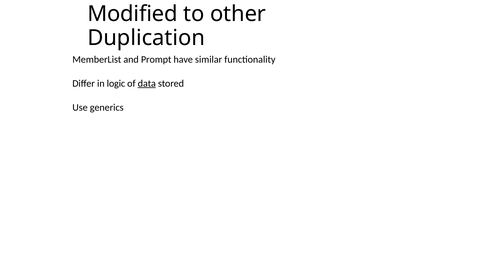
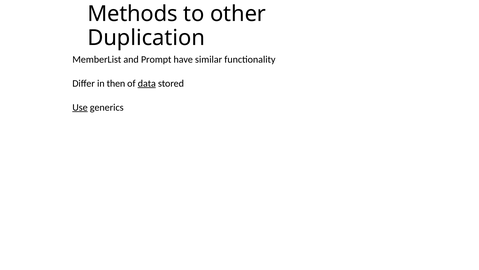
Modified: Modified -> Methods (133, 14)
logic: logic -> then (116, 83)
Use underline: none -> present (80, 107)
